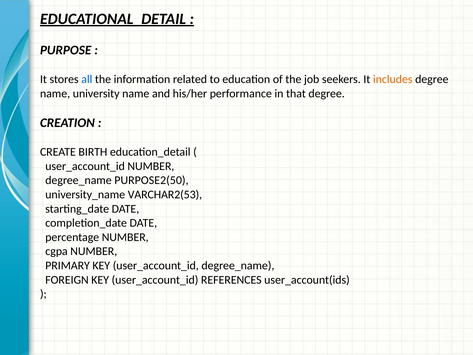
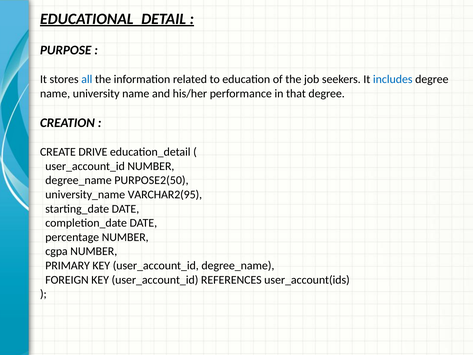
includes colour: orange -> blue (393, 79)
BIRTH: BIRTH -> DRIVE (93, 152)
VARCHAR2(53: VARCHAR2(53 -> VARCHAR2(95 (165, 194)
